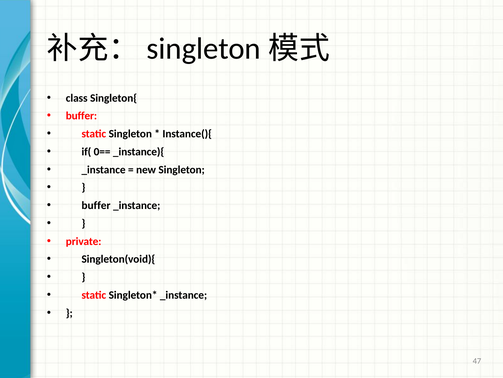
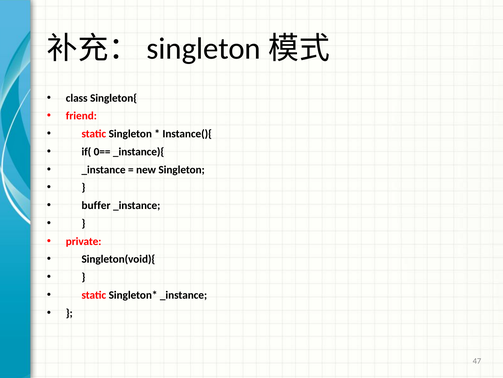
buffer: buffer -> friend (81, 116)
